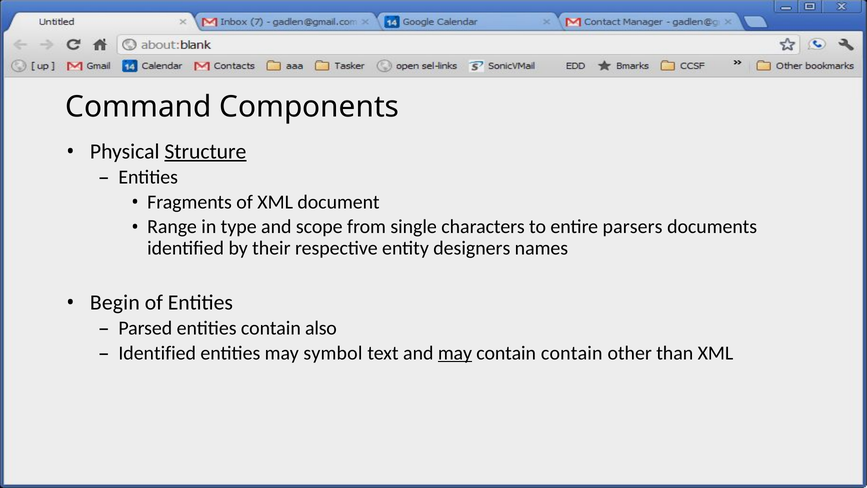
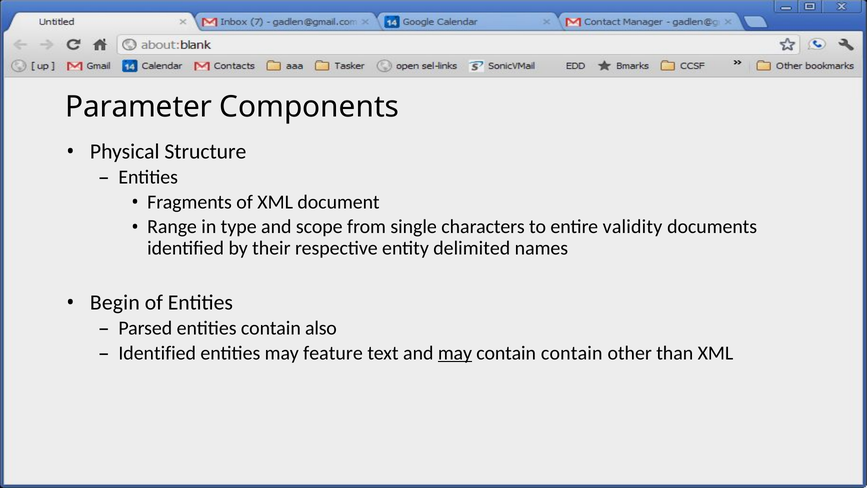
Command: Command -> Parameter (139, 107)
Structure underline: present -> none (205, 151)
parsers: parsers -> validity (633, 227)
designers: designers -> delimited (472, 248)
symbol: symbol -> feature (333, 353)
